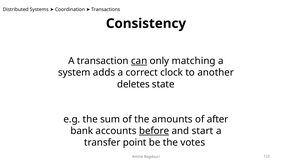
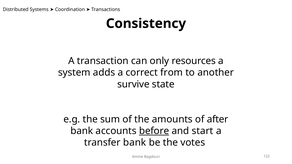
can underline: present -> none (139, 61)
matching: matching -> resources (194, 61)
clock: clock -> from (172, 73)
deletes: deletes -> survive (133, 84)
transfer point: point -> bank (135, 143)
